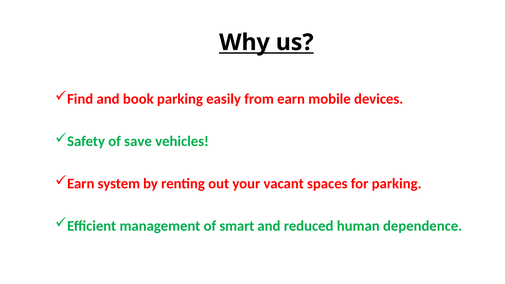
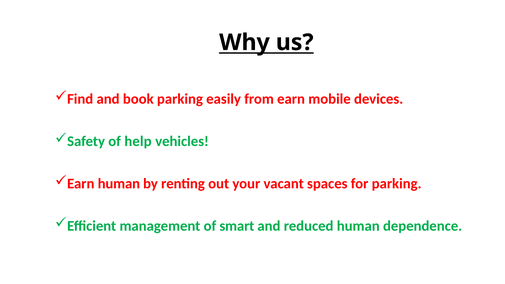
save: save -> help (138, 141)
Earn system: system -> human (119, 184)
